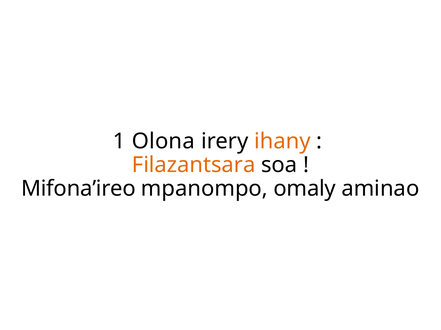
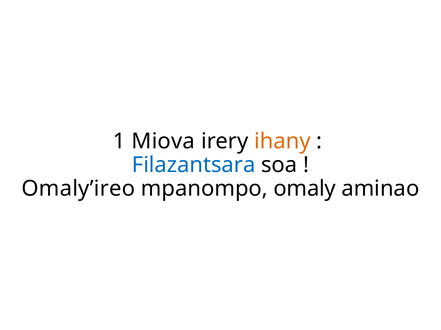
Olona: Olona -> Miova (163, 141)
Filazantsara colour: orange -> blue (194, 165)
Mifona’ireo: Mifona’ireo -> Omaly’ireo (78, 189)
